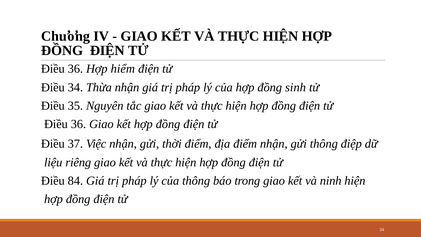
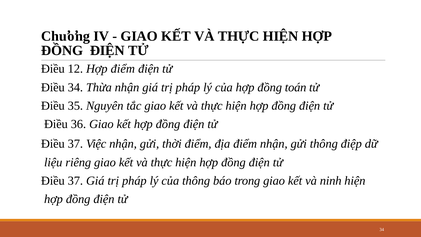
36: 36 -> 12 (75, 69)
Hợp hiểm: hiểm -> điểm (123, 69)
sinh: sinh -> toán (296, 87)
84: 84 -> 37 (75, 181)
